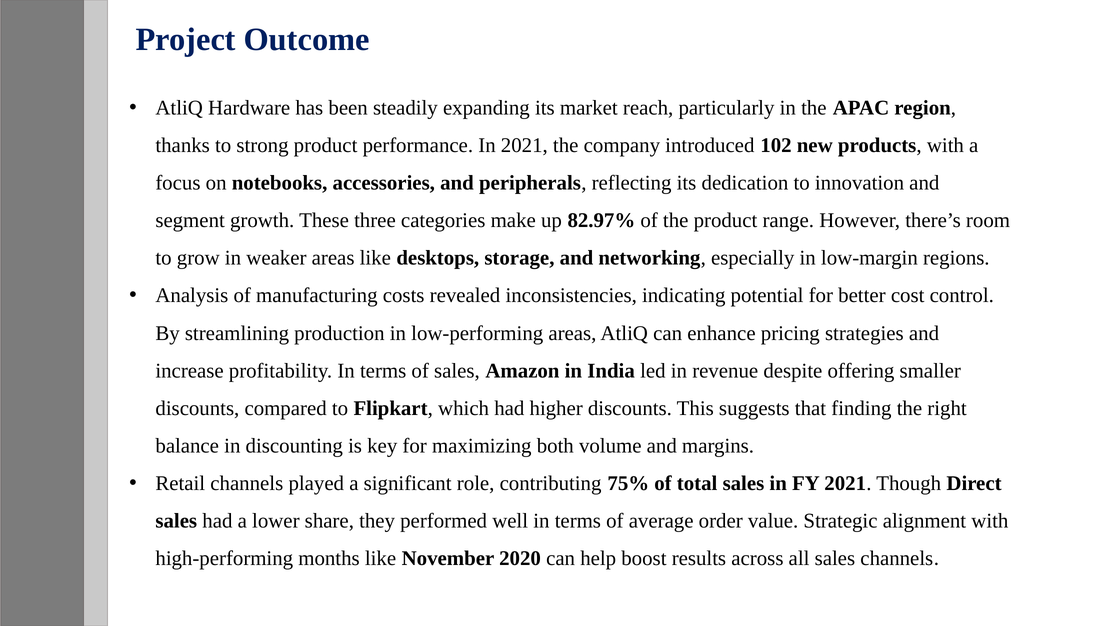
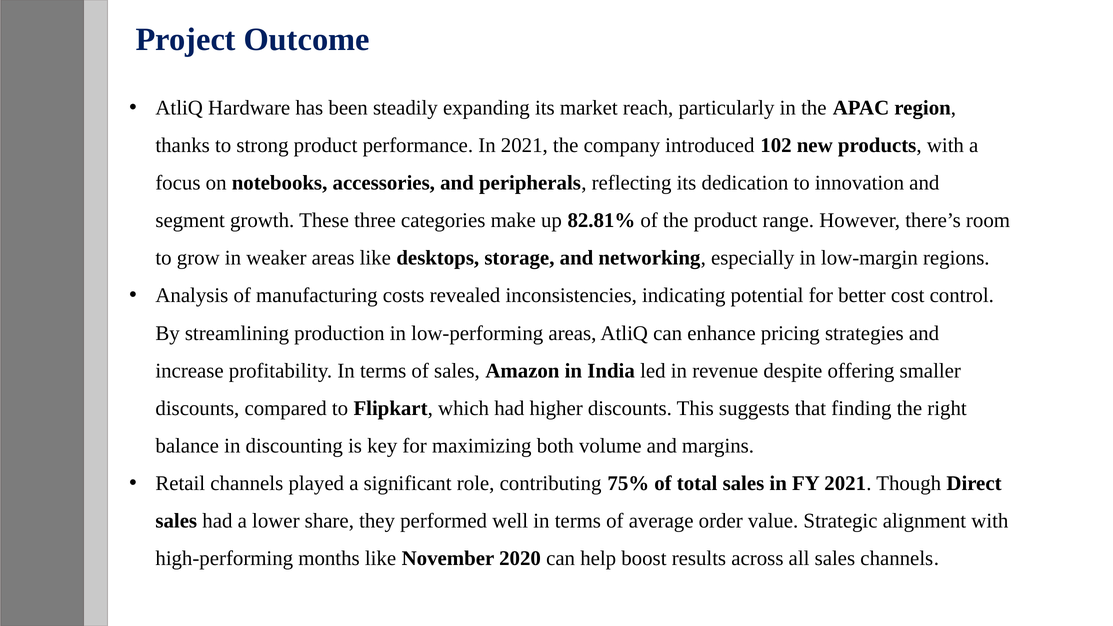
82.97%: 82.97% -> 82.81% (601, 220)
